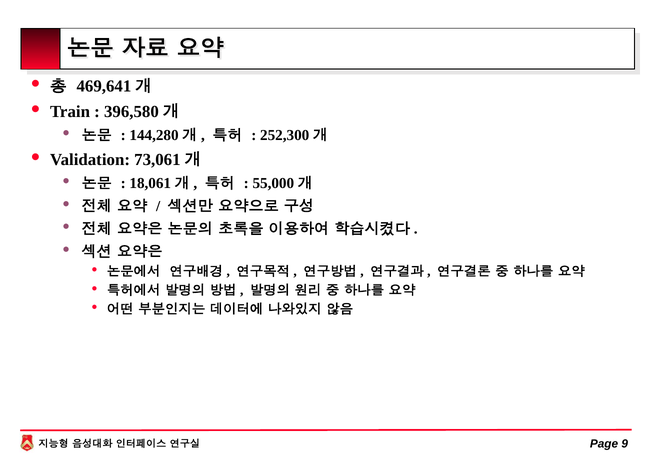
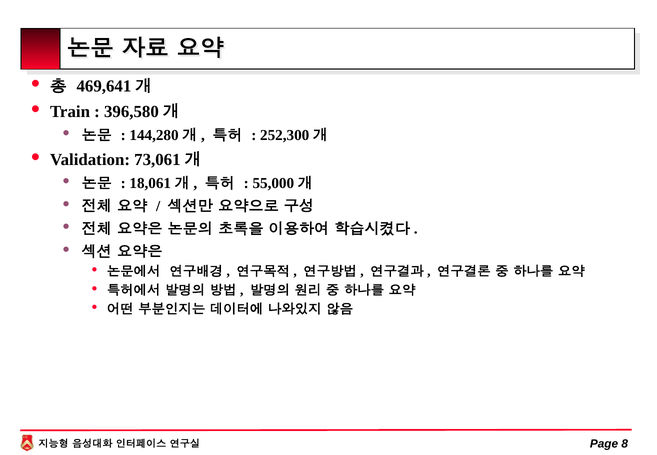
9: 9 -> 8 (625, 444)
